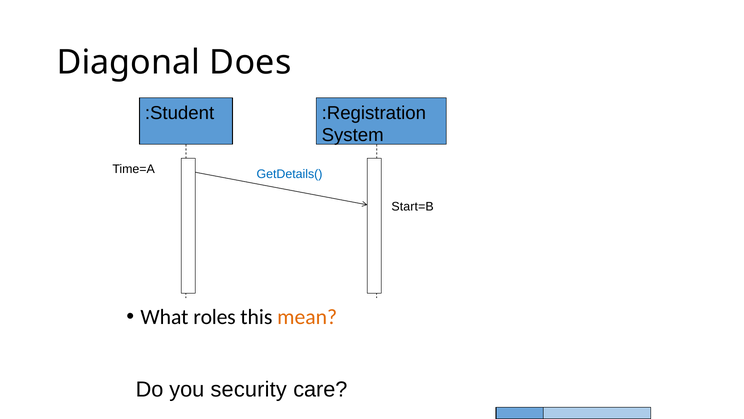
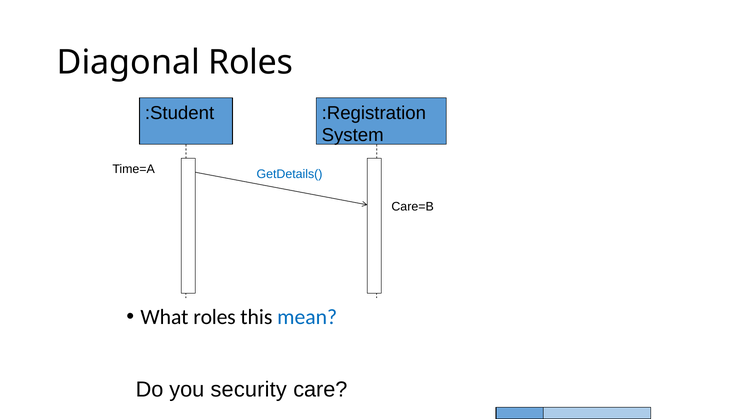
Diagonal Does: Does -> Roles (251, 62)
Start=B: Start=B -> Care=B (413, 206)
mean colour: orange -> blue (307, 317)
